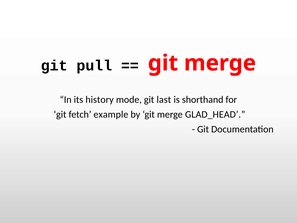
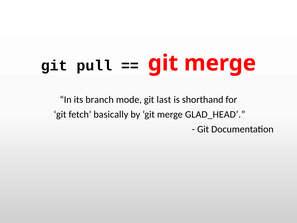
history: history -> branch (100, 99)
example: example -> basically (111, 114)
